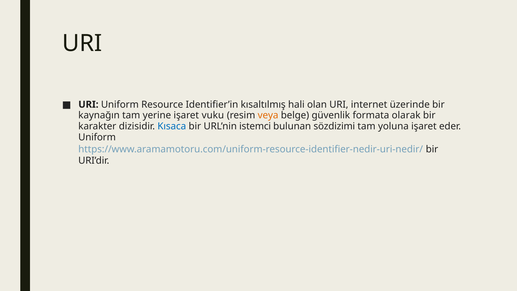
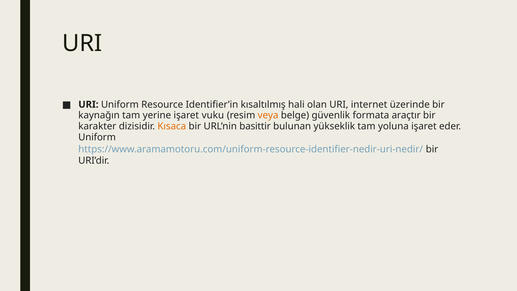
olarak: olarak -> araçtır (406, 115)
Kısaca colour: blue -> orange (172, 126)
istemci: istemci -> basittir (255, 126)
sözdizimi: sözdizimi -> yükseklik (334, 126)
